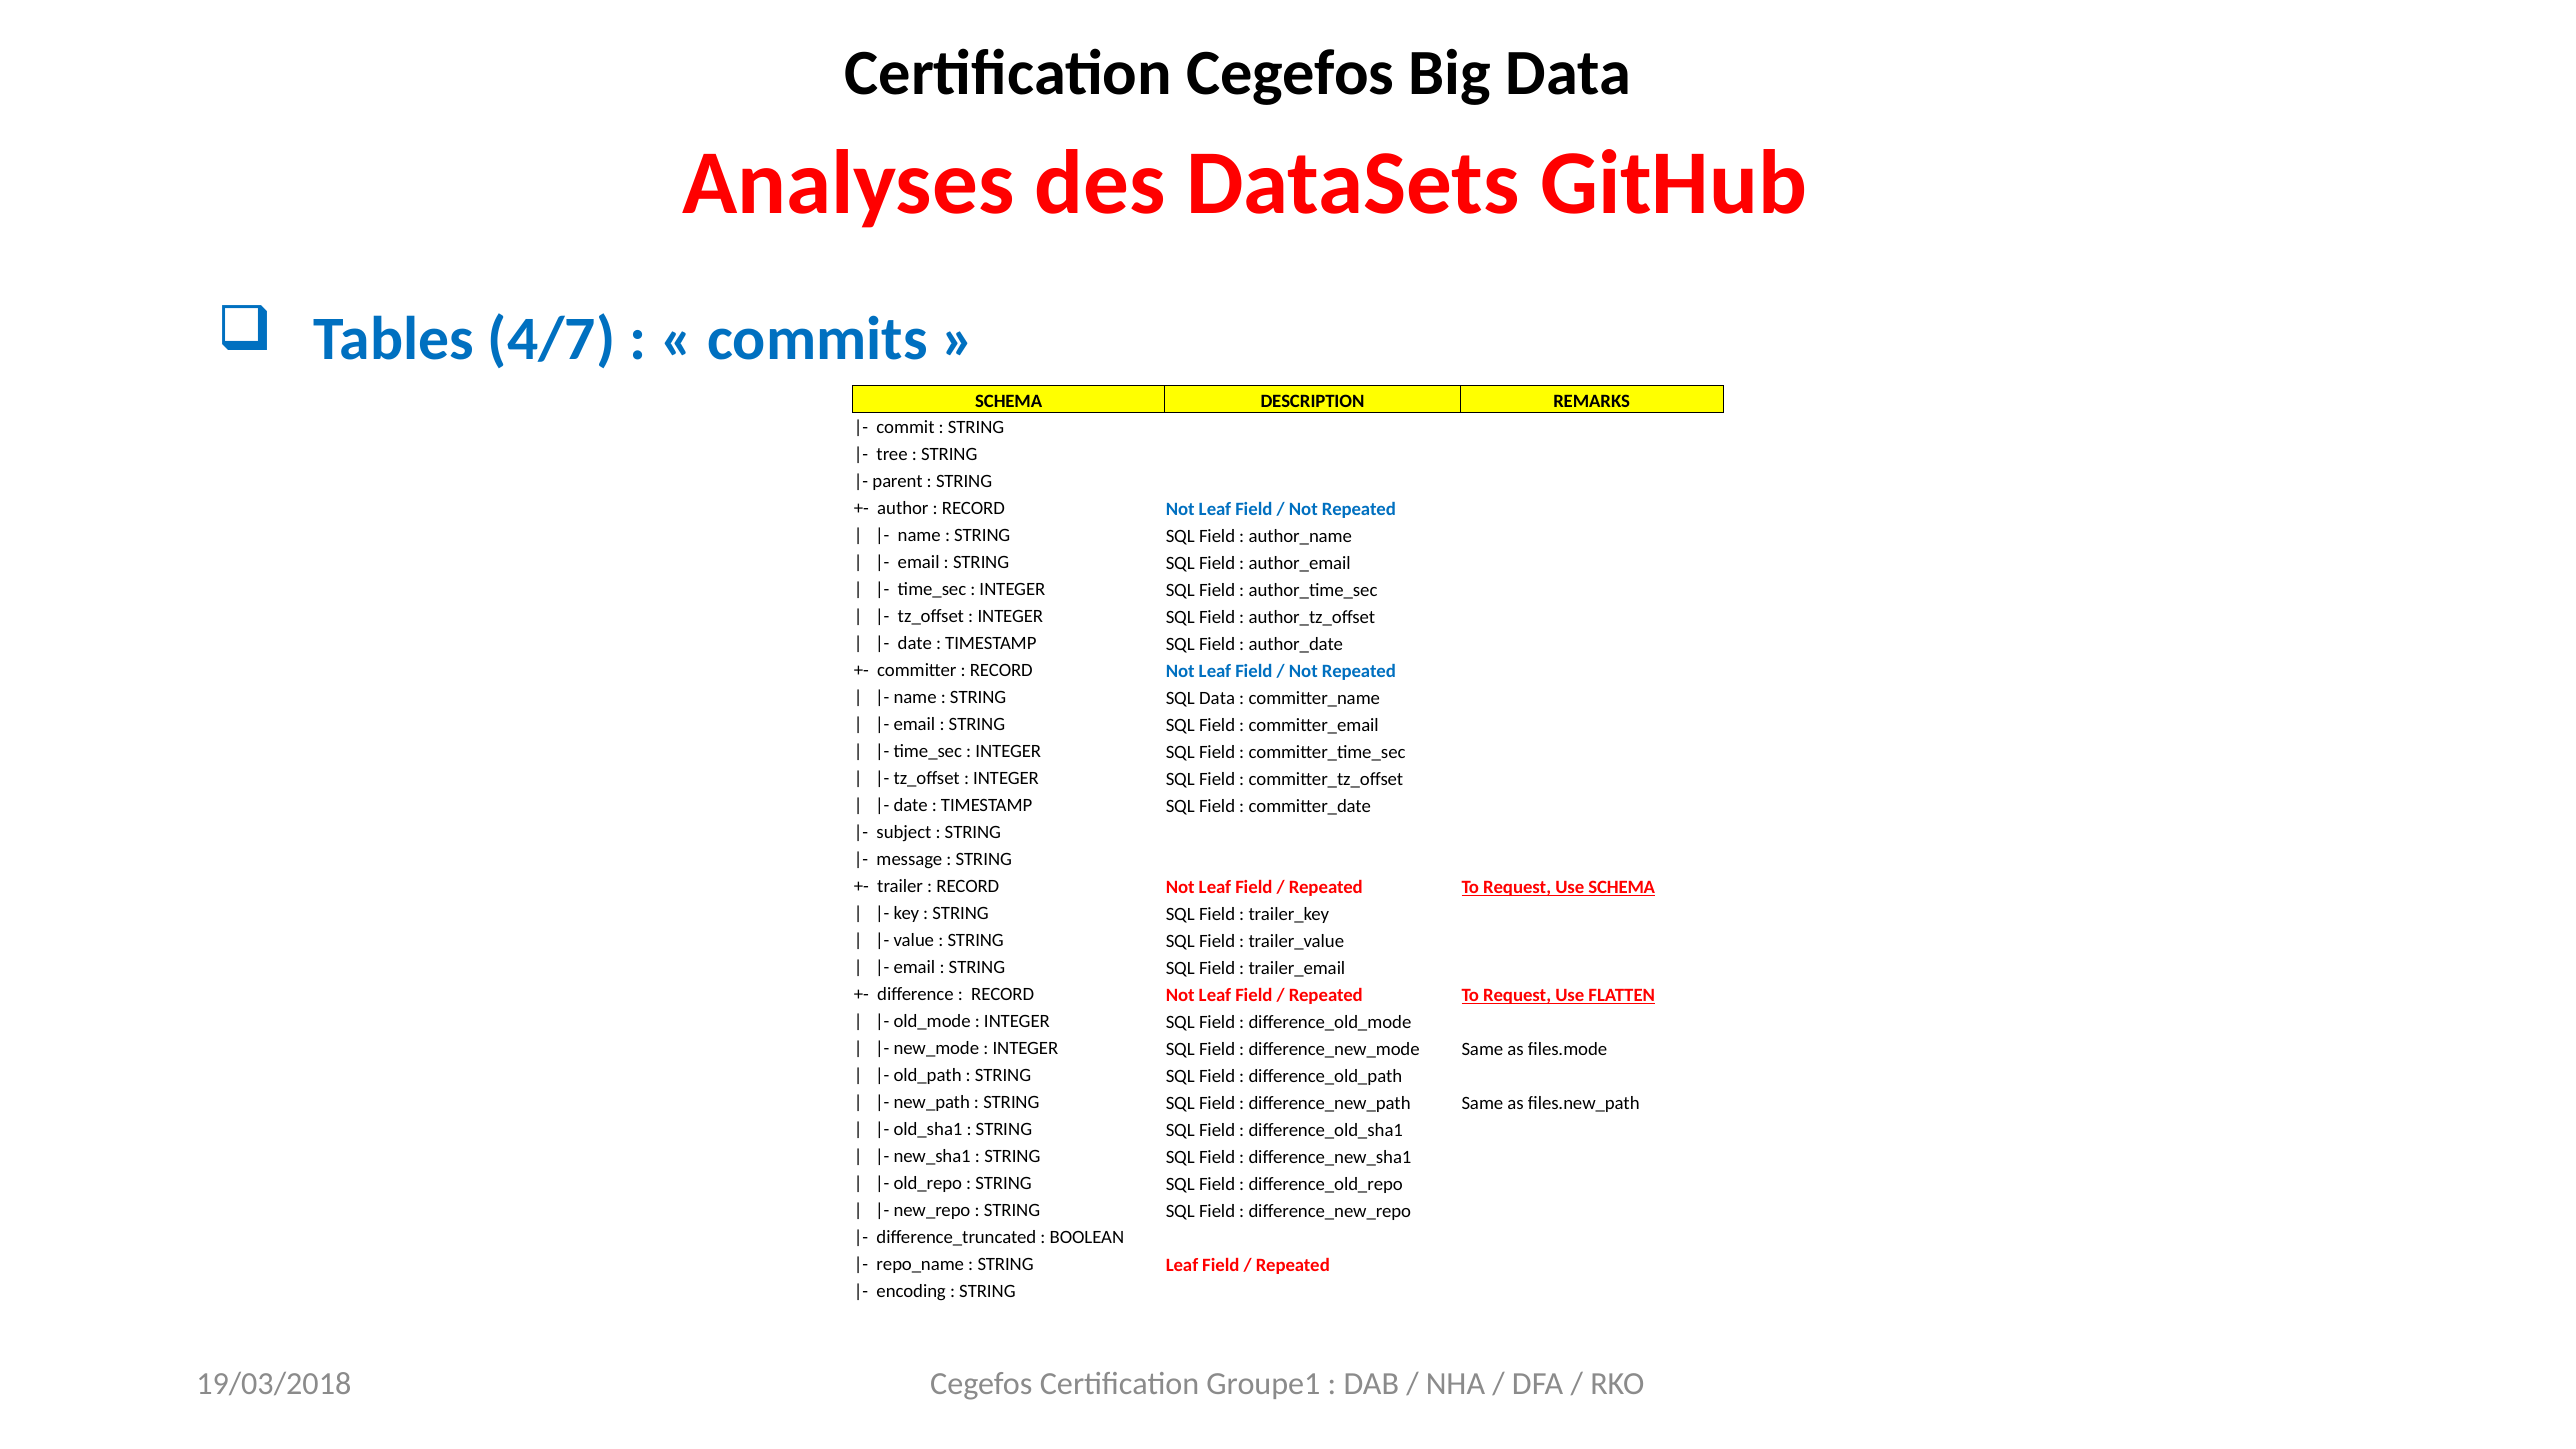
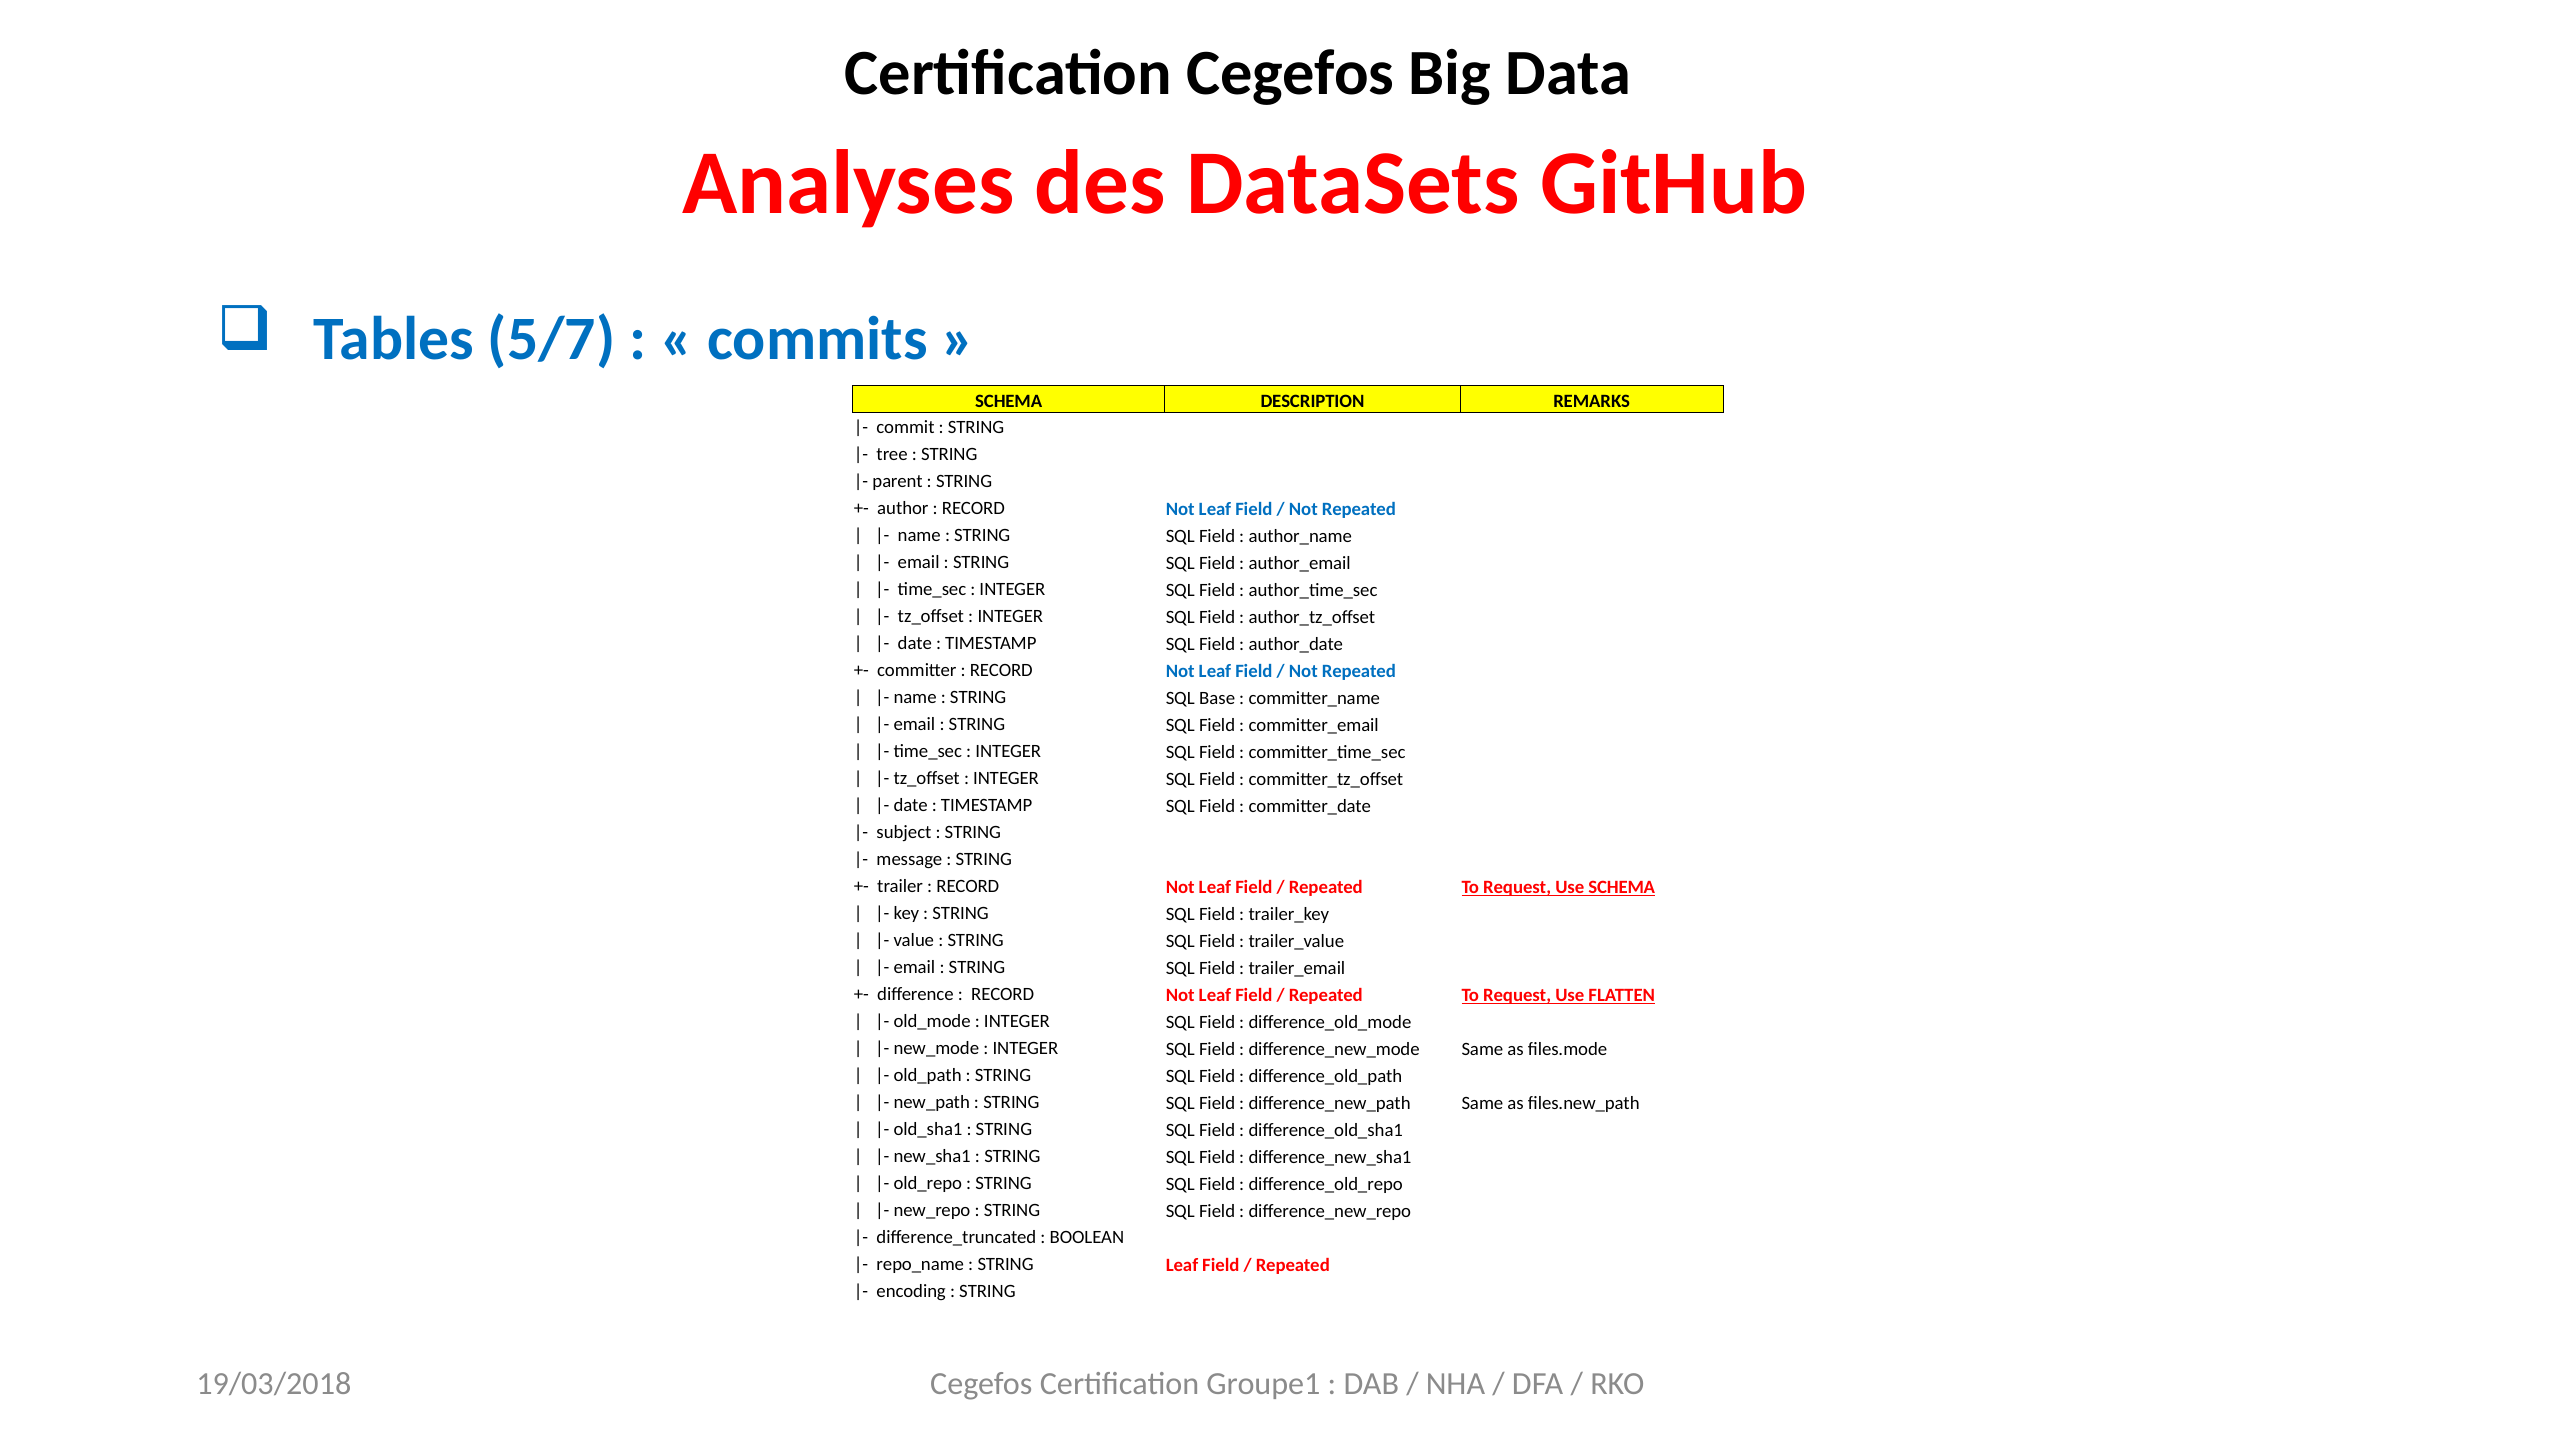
4/7: 4/7 -> 5/7 (552, 339)
SQL Data: Data -> Base (1217, 698)
